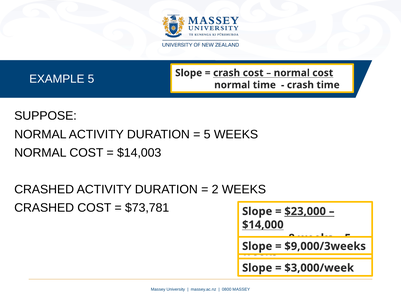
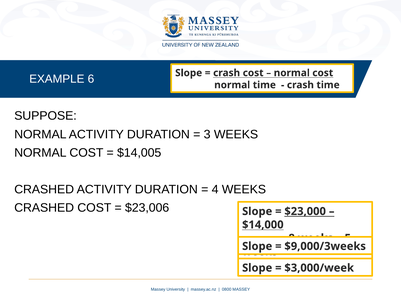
EXAMPLE 5: 5 -> 6 (91, 79)
5: 5 -> 3 (207, 134)
$14,003: $14,003 -> $14,005 (139, 153)
2: 2 -> 4 (215, 189)
$73,781: $73,781 -> $23,006 (147, 208)
